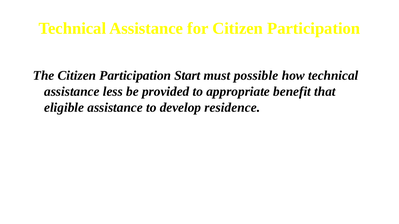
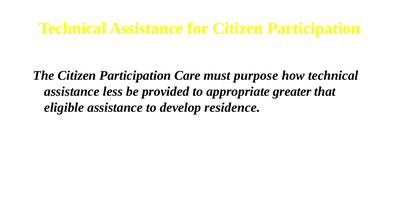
Start: Start -> Care (187, 76)
possible: possible -> purpose (256, 76)
benefit: benefit -> greater (292, 92)
